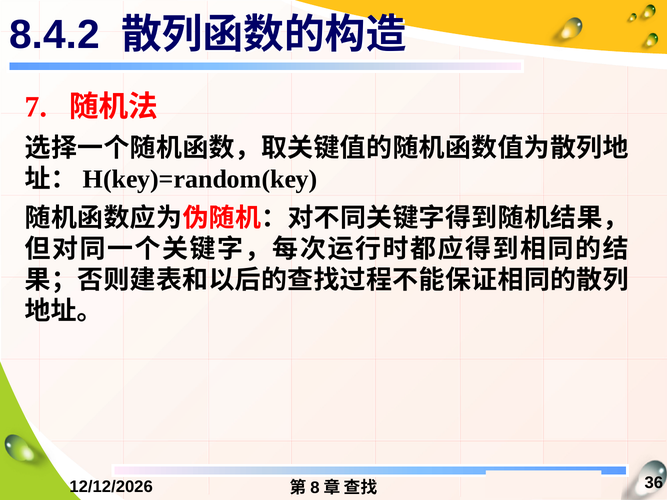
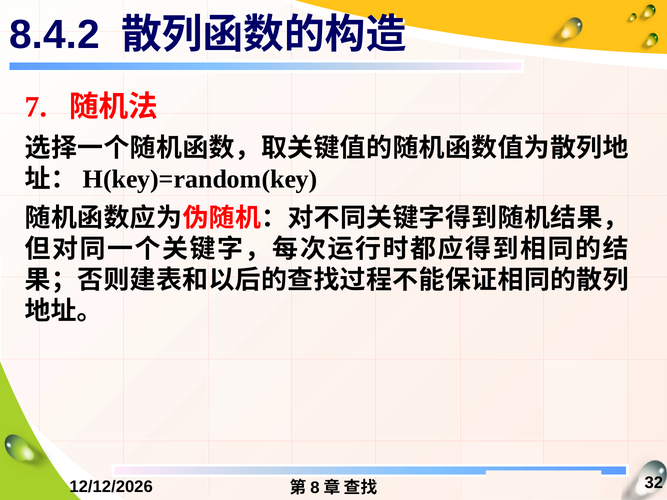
36: 36 -> 32 (654, 483)
